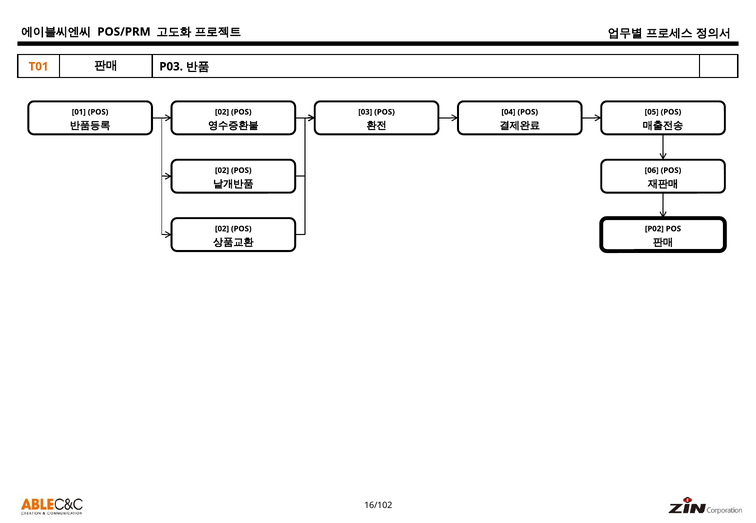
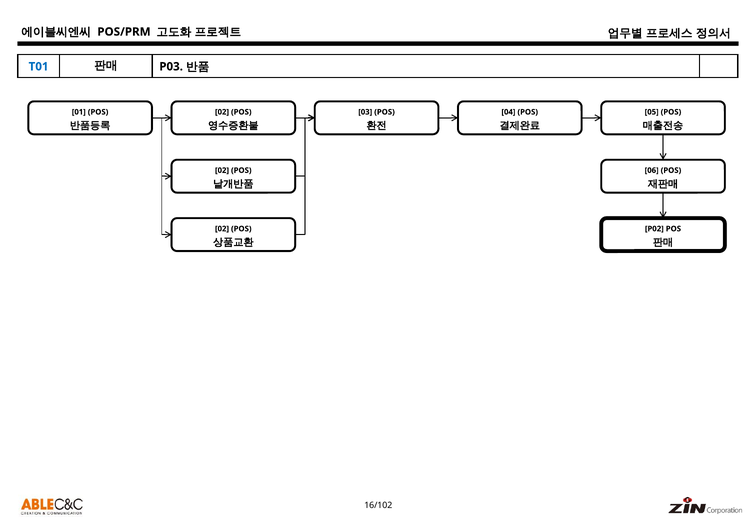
T01 colour: orange -> blue (39, 67)
